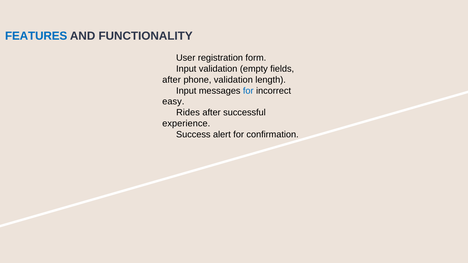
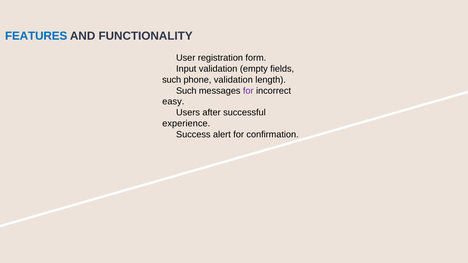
after: after -> such (172, 80)
Input: Input -> Such (186, 91)
for colour: blue -> purple (248, 91)
Rides: Rides -> Users (188, 113)
